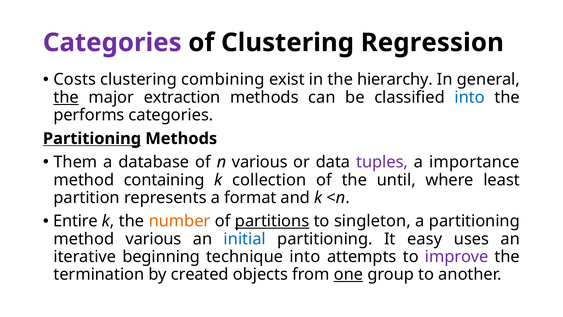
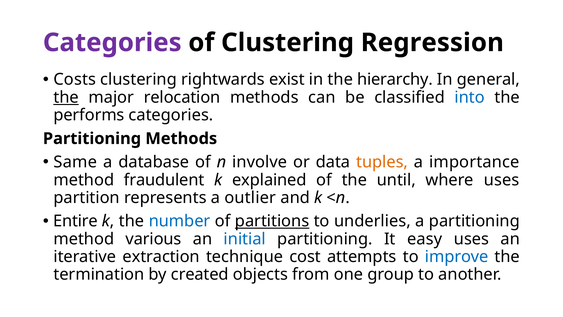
combining: combining -> rightwards (223, 79)
extraction: extraction -> relocation (182, 97)
Partitioning underline: present -> none (92, 138)
Them: Them -> Same (75, 162)
n various: various -> involve (260, 162)
tuples colour: purple -> orange (382, 162)
containing: containing -> fraudulent (164, 180)
collection: collection -> explained (269, 180)
where least: least -> uses (502, 180)
format: format -> outlier (250, 197)
number colour: orange -> blue (180, 221)
singleton: singleton -> underlies (372, 221)
beginning: beginning -> extraction (161, 256)
technique into: into -> cost (305, 256)
improve colour: purple -> blue (457, 256)
one underline: present -> none (348, 274)
